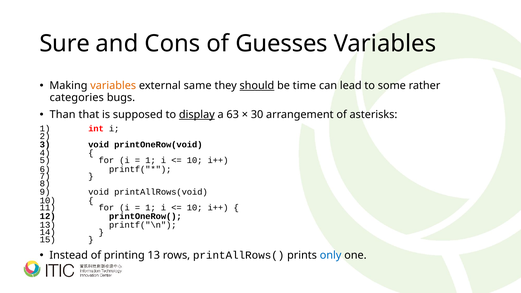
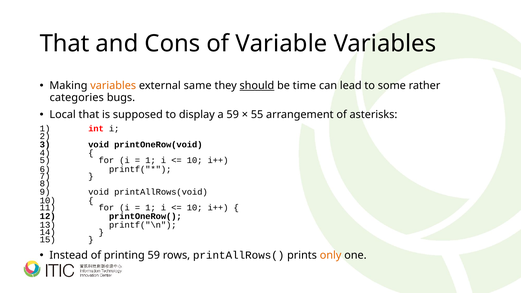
Sure: Sure -> That (65, 44)
Guesses: Guesses -> Variable (281, 44)
Than: Than -> Local (63, 115)
display underline: present -> none (197, 115)
a 63: 63 -> 59 (233, 115)
30: 30 -> 55 (257, 115)
printing 13: 13 -> 59 (154, 255)
only colour: blue -> orange (331, 255)
